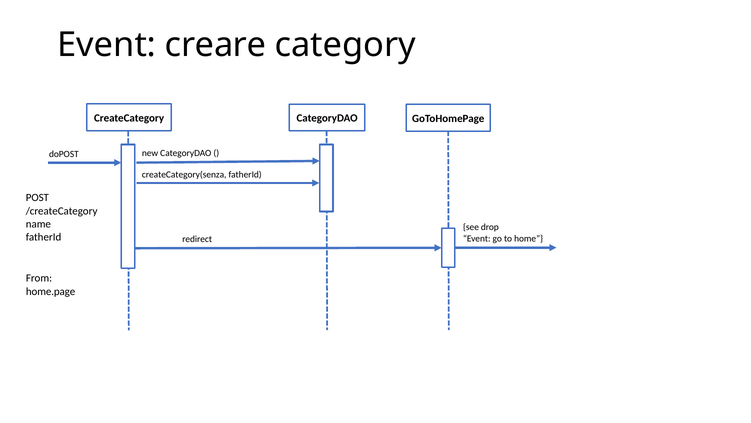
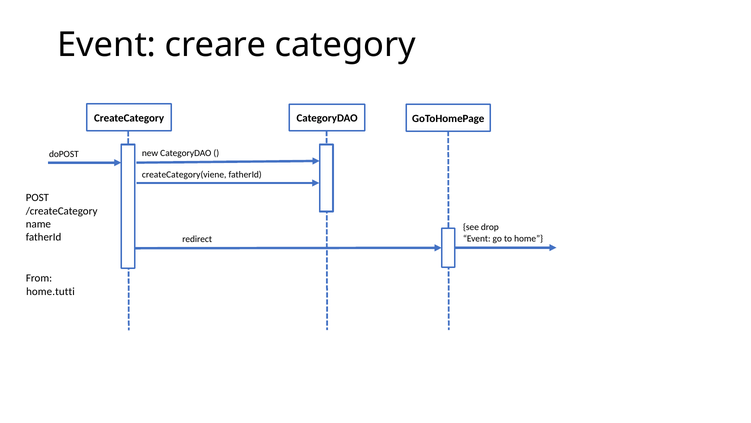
createCategory(senza: createCategory(senza -> createCategory(viene (184, 174)
home.page: home.page -> home.tutti (50, 291)
